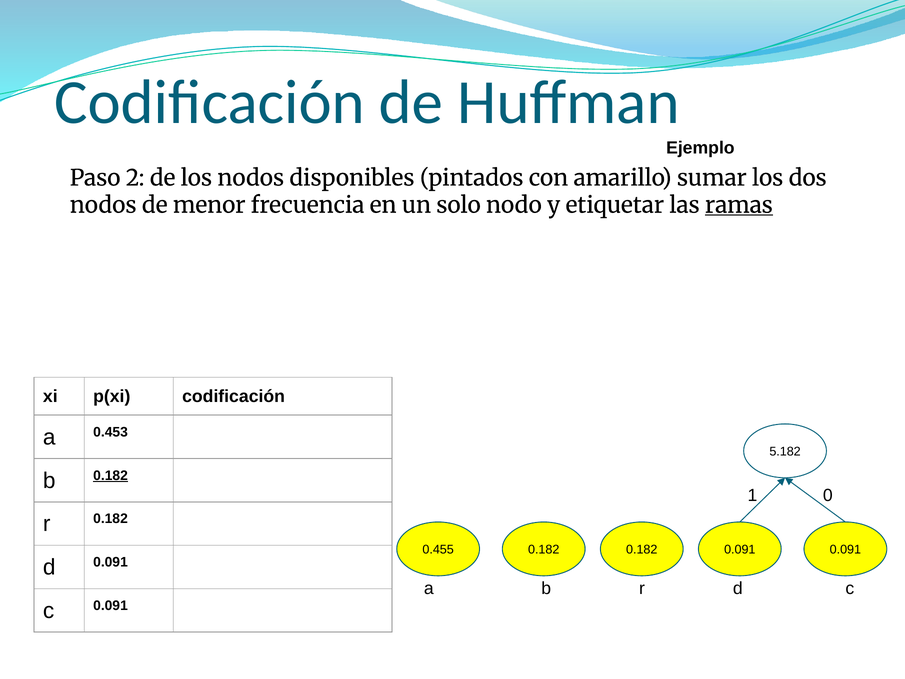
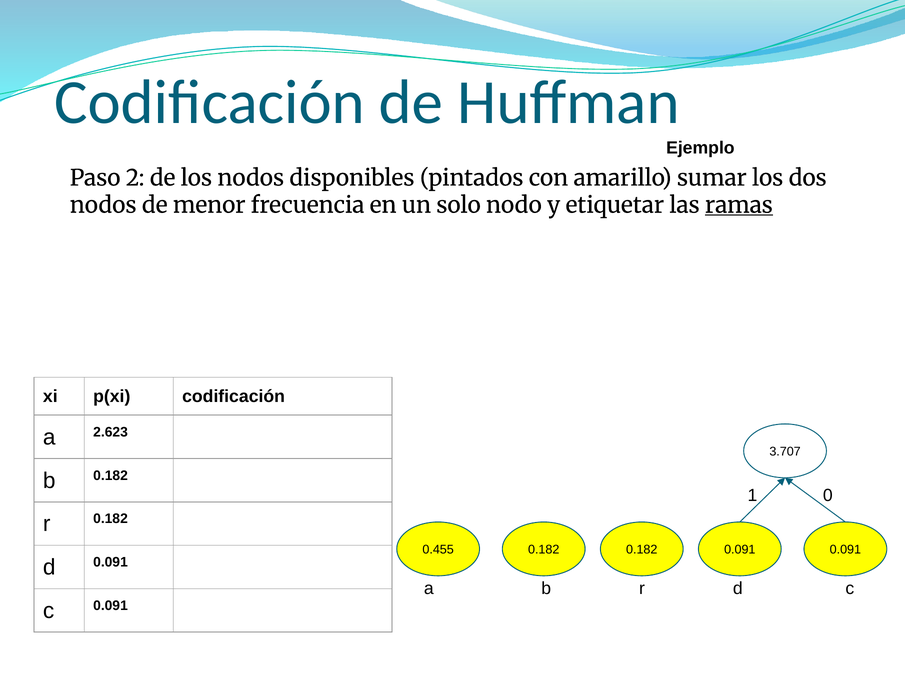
0.453: 0.453 -> 2.623 (111, 432)
5.182: 5.182 -> 3.707 (785, 452)
0.182 underline: present -> none (111, 475)
